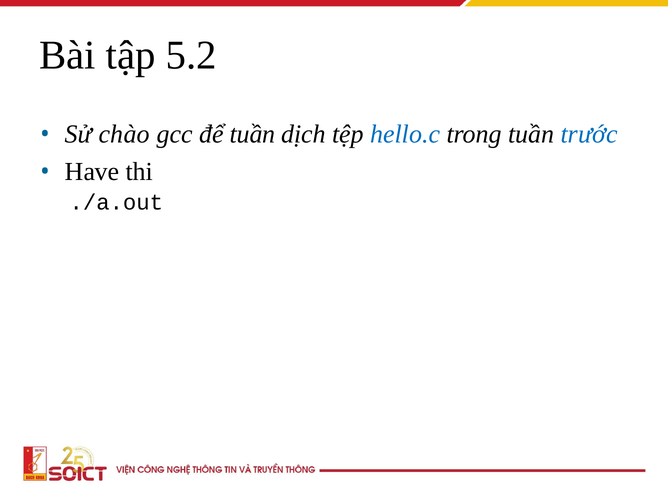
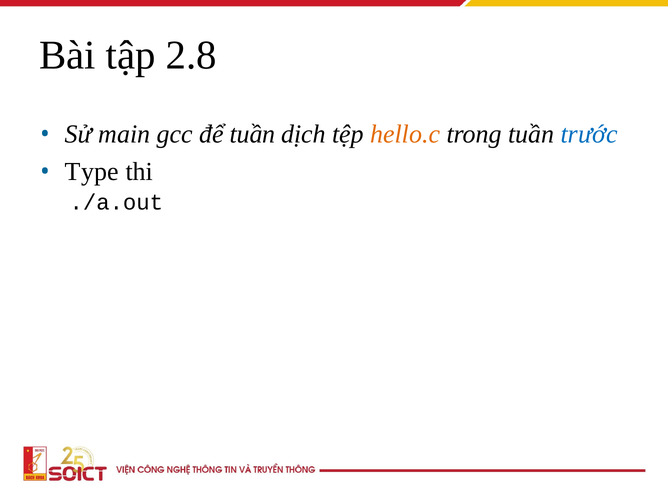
5.2: 5.2 -> 2.8 (191, 55)
chào: chào -> main (124, 134)
hello.c colour: blue -> orange (405, 134)
Have: Have -> Type (92, 171)
